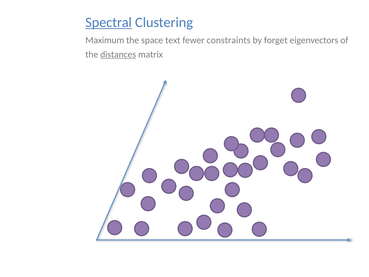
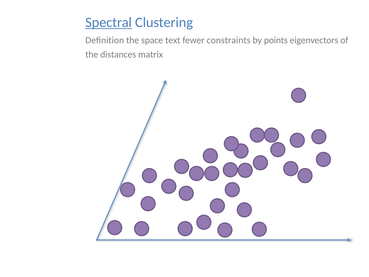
Maximum: Maximum -> Deﬁnition (105, 40)
forget: forget -> points (276, 40)
distances underline: present -> none (118, 54)
